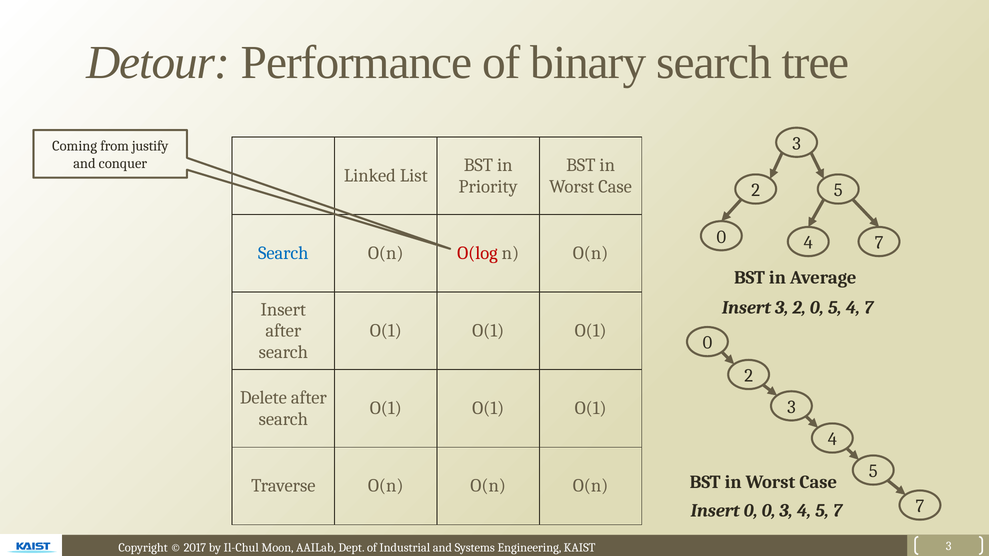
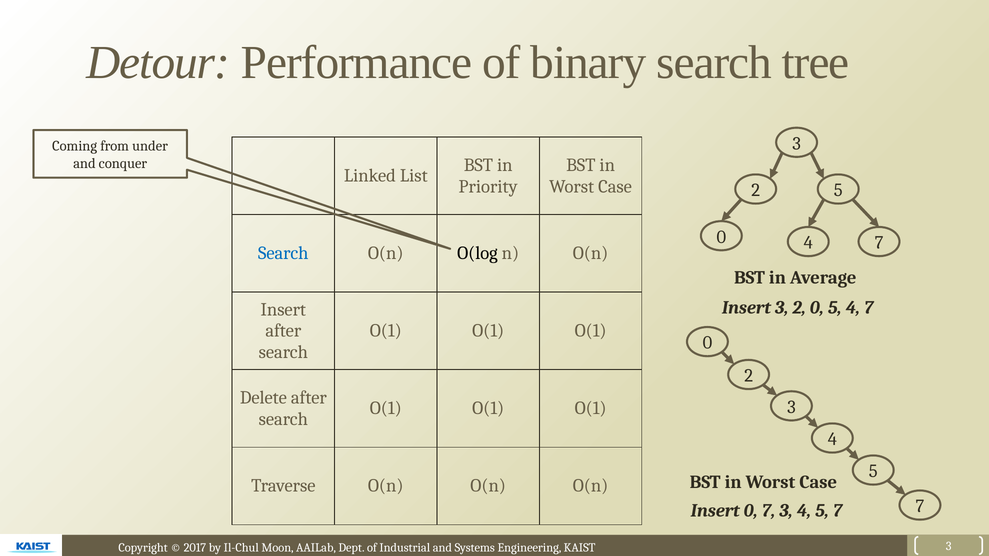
justify: justify -> under (150, 146)
O(log colour: red -> black (477, 253)
0 0: 0 -> 7 (769, 511)
